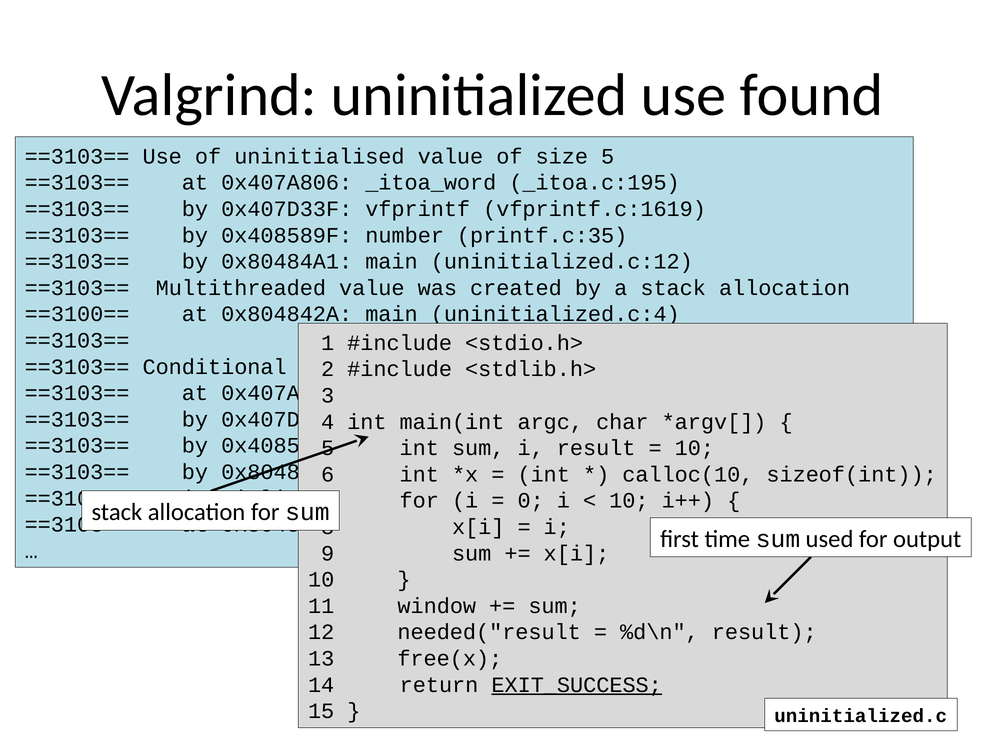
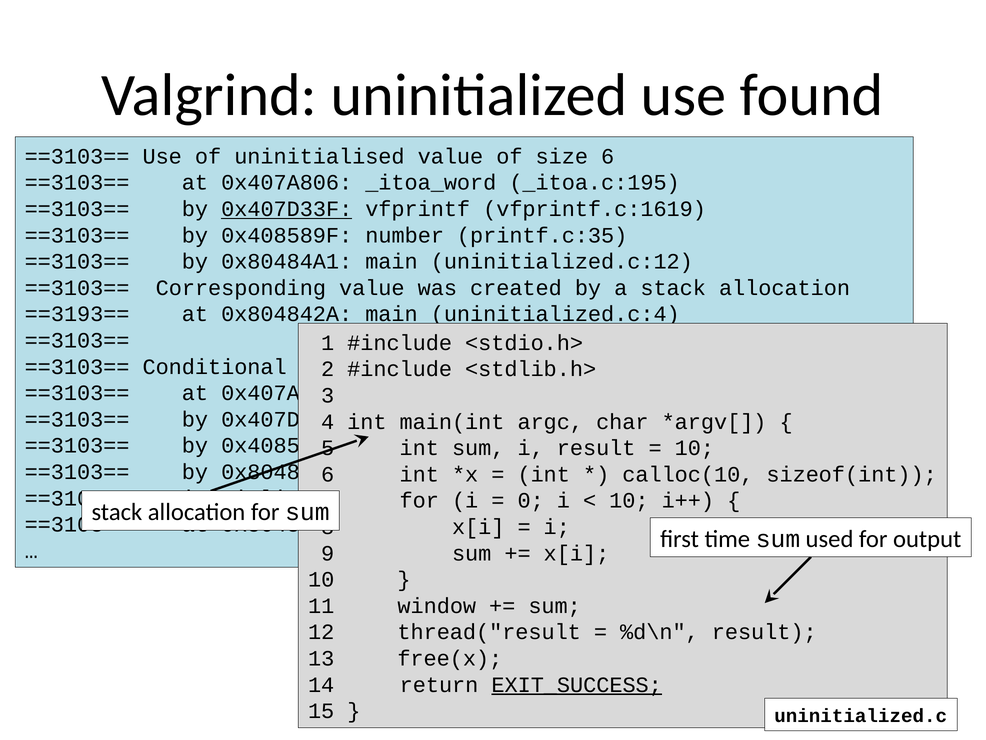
size 5: 5 -> 6 (608, 156)
0x407D33F underline: none -> present (287, 209)
Multithreaded: Multithreaded -> Corresponding (241, 288)
==3100==: ==3100== -> ==3193== (77, 314)
needed("result: needed("result -> thread("result (489, 632)
